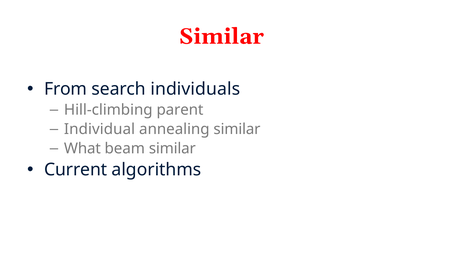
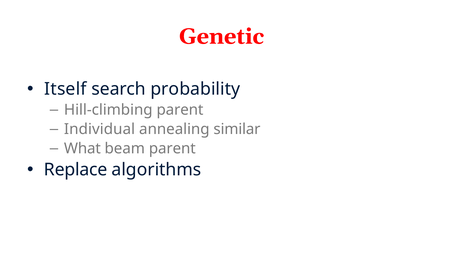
Similar: Similar -> Genetic (222, 36)
From: From -> Itself (65, 89)
individuals: individuals -> probability (195, 89)
beam similar: similar -> parent (172, 148)
Current: Current -> Replace (76, 170)
